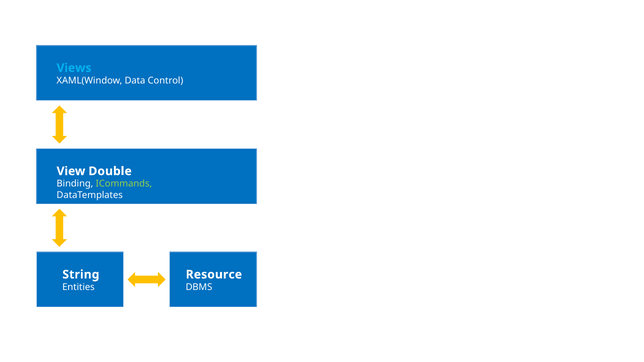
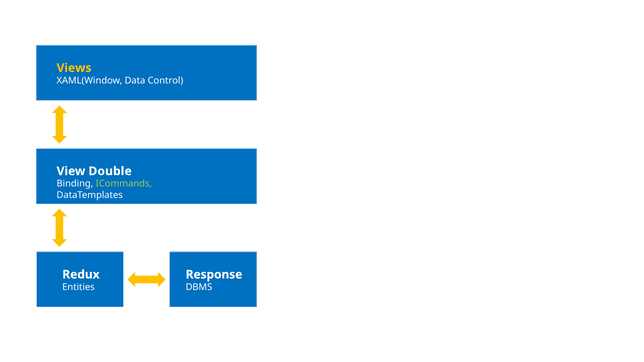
Views colour: light blue -> yellow (74, 68)
String: String -> Redux (81, 275)
Resource: Resource -> Response (214, 275)
